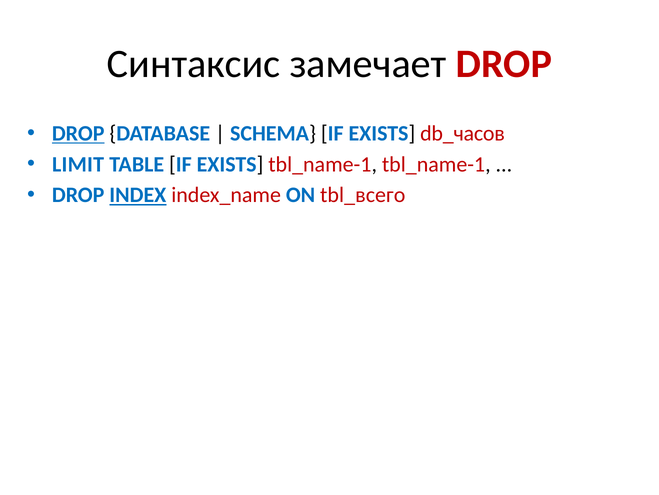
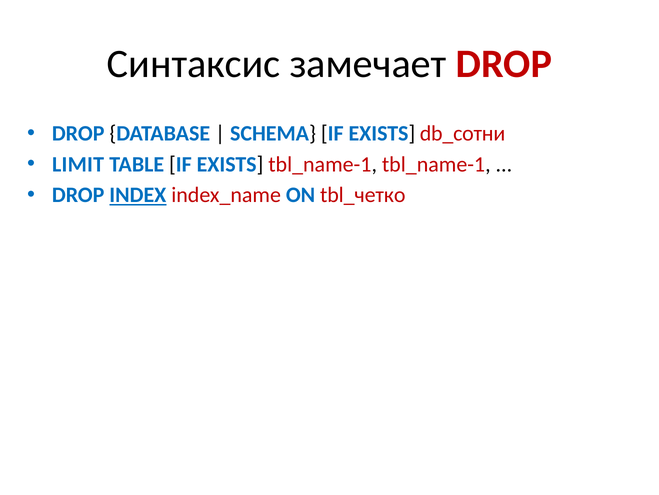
DROP underline: present -> none (78, 133)
db_часов: db_часов -> db_сотни (463, 133)
tbl_всего: tbl_всего -> tbl_четко (363, 195)
